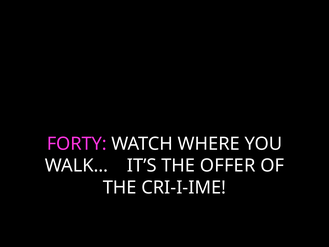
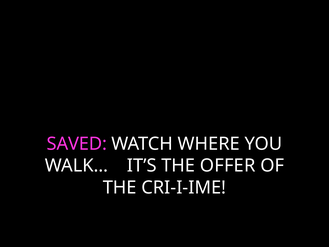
FORTY: FORTY -> SAVED (77, 144)
